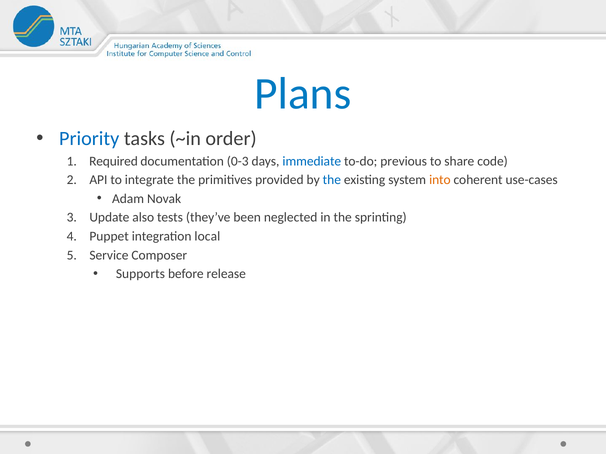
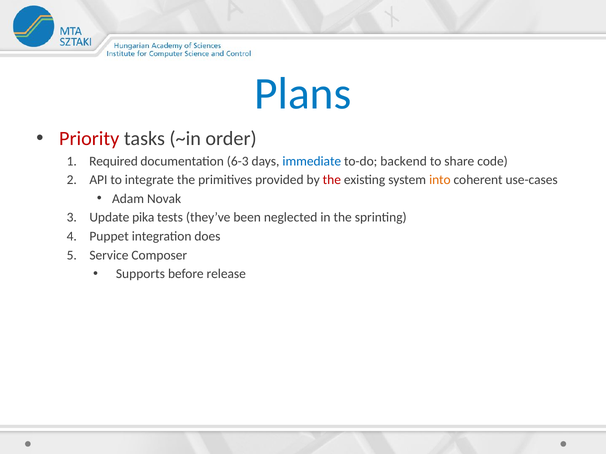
Priority colour: blue -> red (89, 139)
0-3: 0-3 -> 6-3 (238, 161)
previous: previous -> backend (404, 161)
the colour: blue -> red (332, 180)
also: also -> pika (143, 218)
local: local -> does (207, 237)
